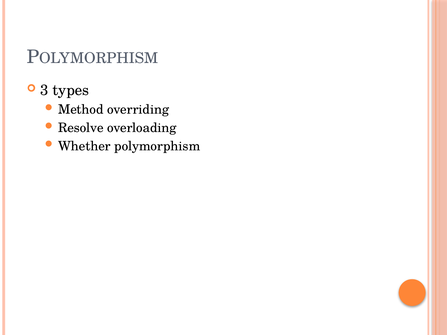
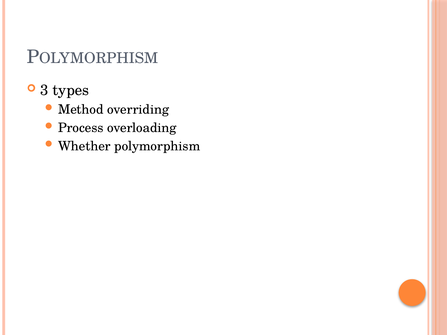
Resolve: Resolve -> Process (81, 128)
